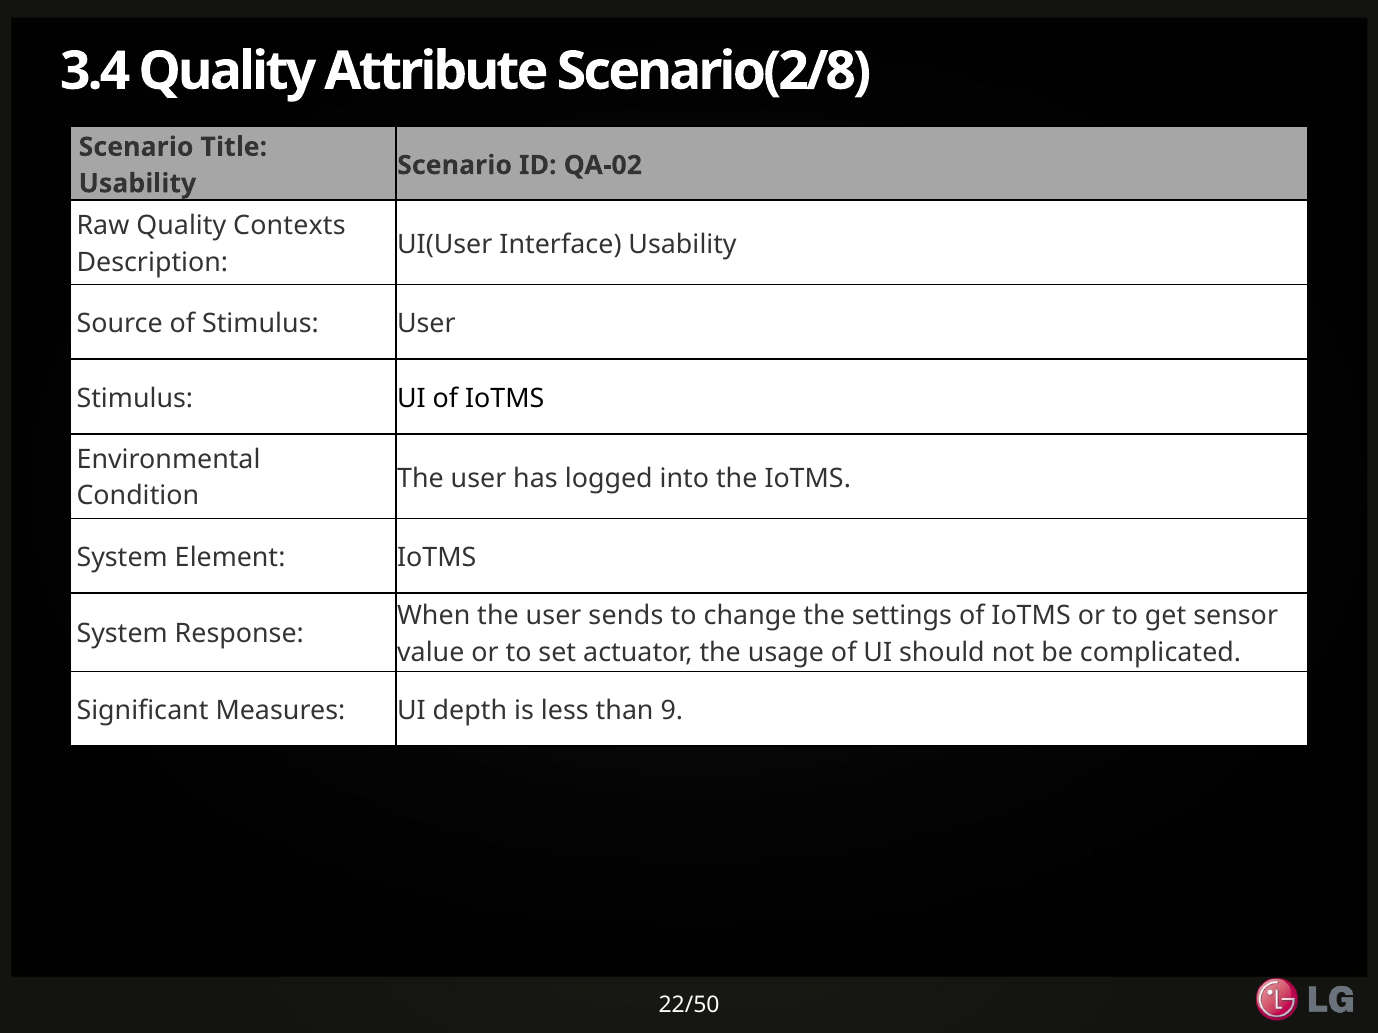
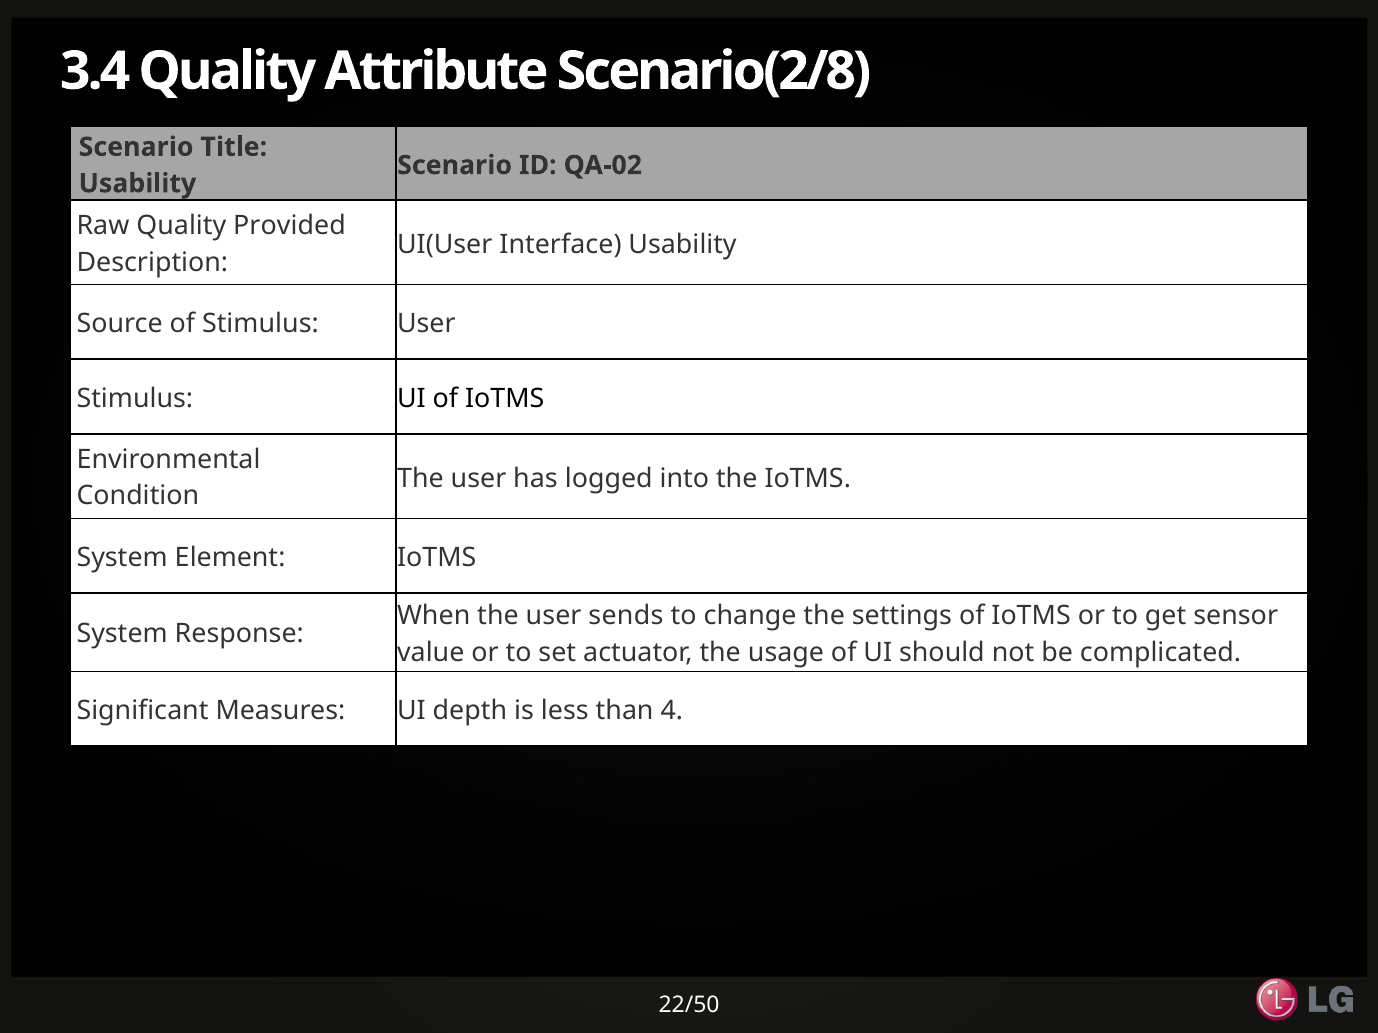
Contexts: Contexts -> Provided (289, 226)
9: 9 -> 4 (672, 711)
